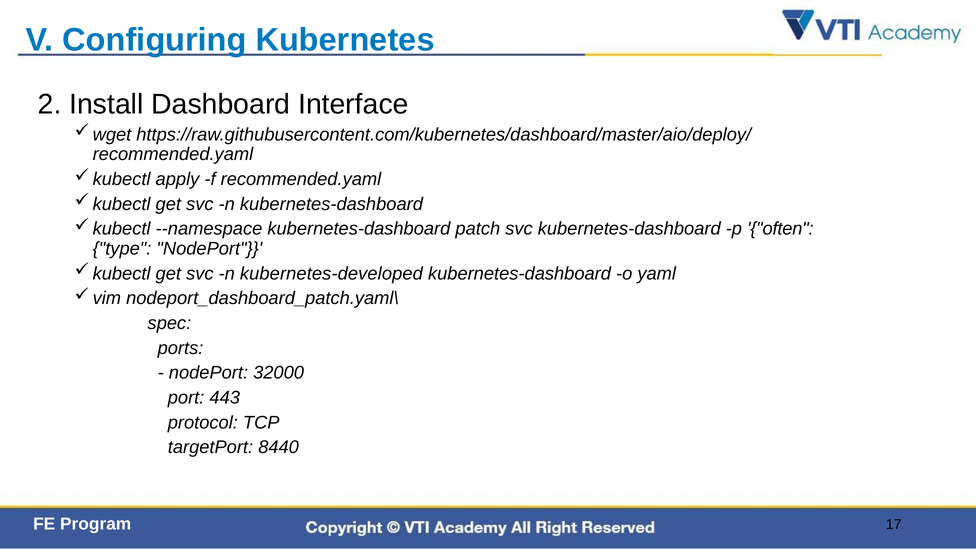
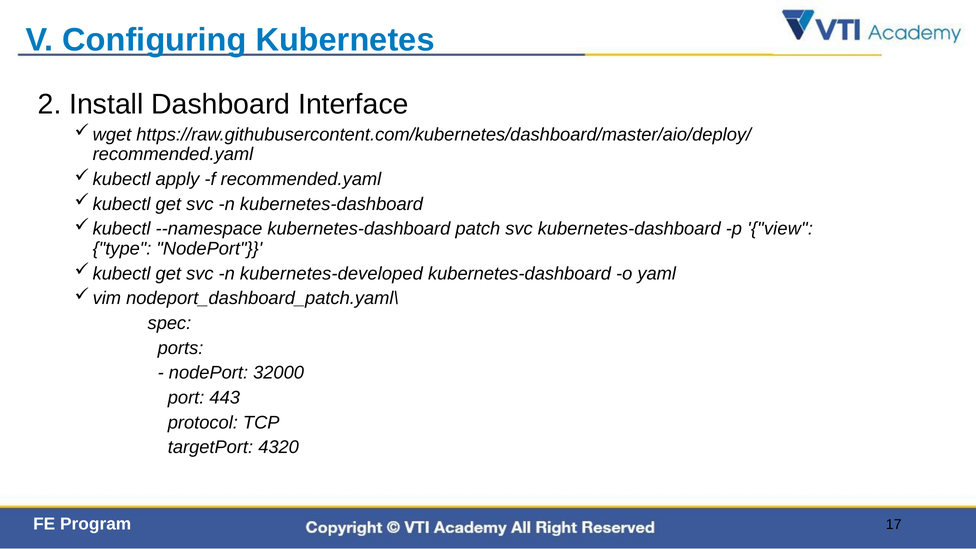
often: often -> view (780, 229)
8440: 8440 -> 4320 (279, 447)
